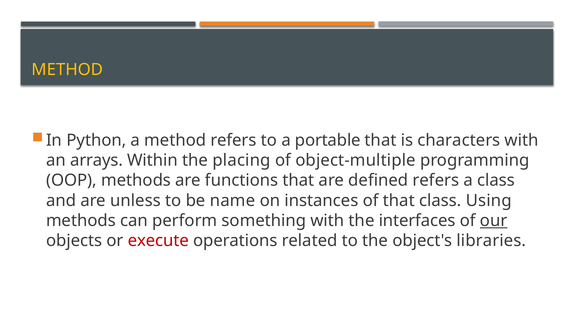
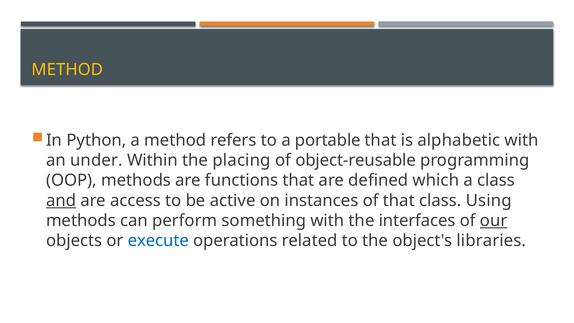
characters: characters -> alphabetic (459, 140)
arrays: arrays -> under (96, 160)
object-multiple: object-multiple -> object-reusable (356, 160)
defined refers: refers -> which (436, 180)
and underline: none -> present (61, 200)
unless: unless -> access (135, 200)
name: name -> active (233, 200)
execute colour: red -> blue (158, 241)
